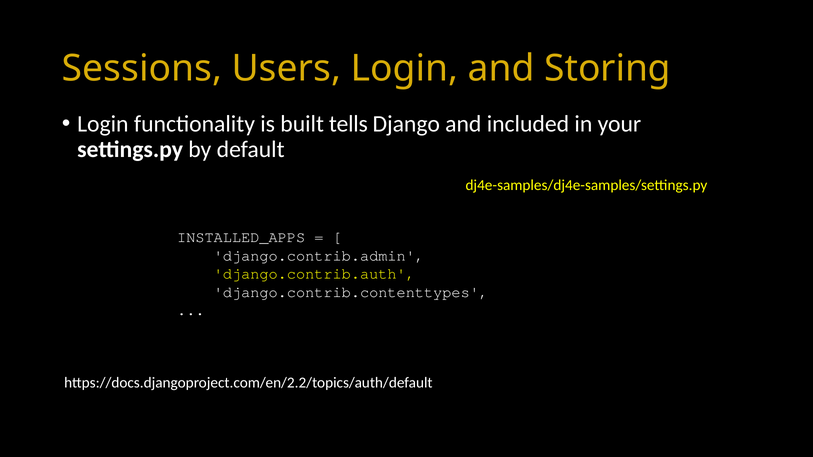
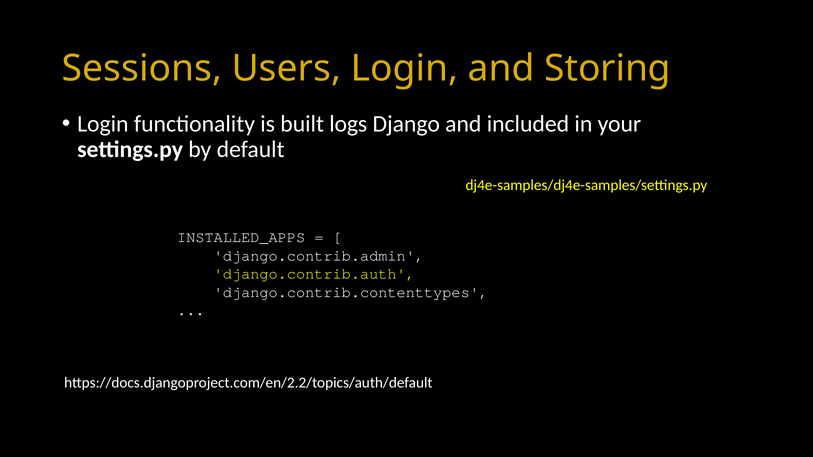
tells: tells -> logs (348, 124)
